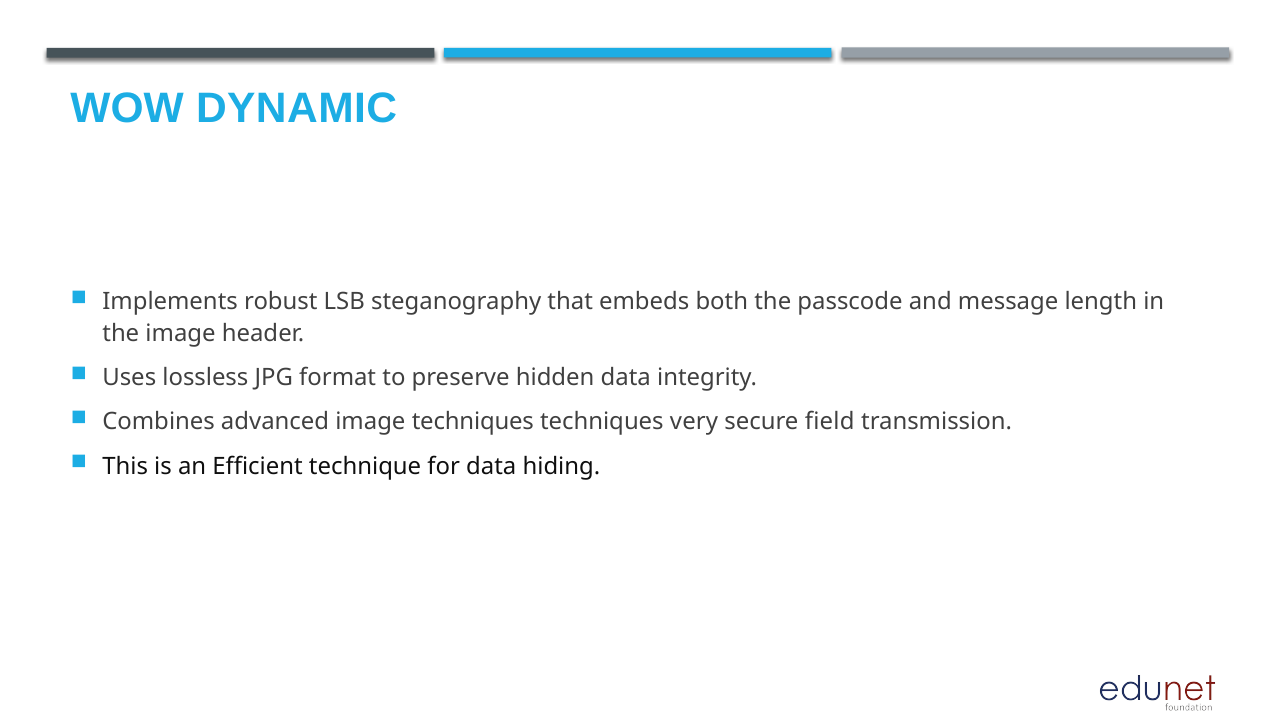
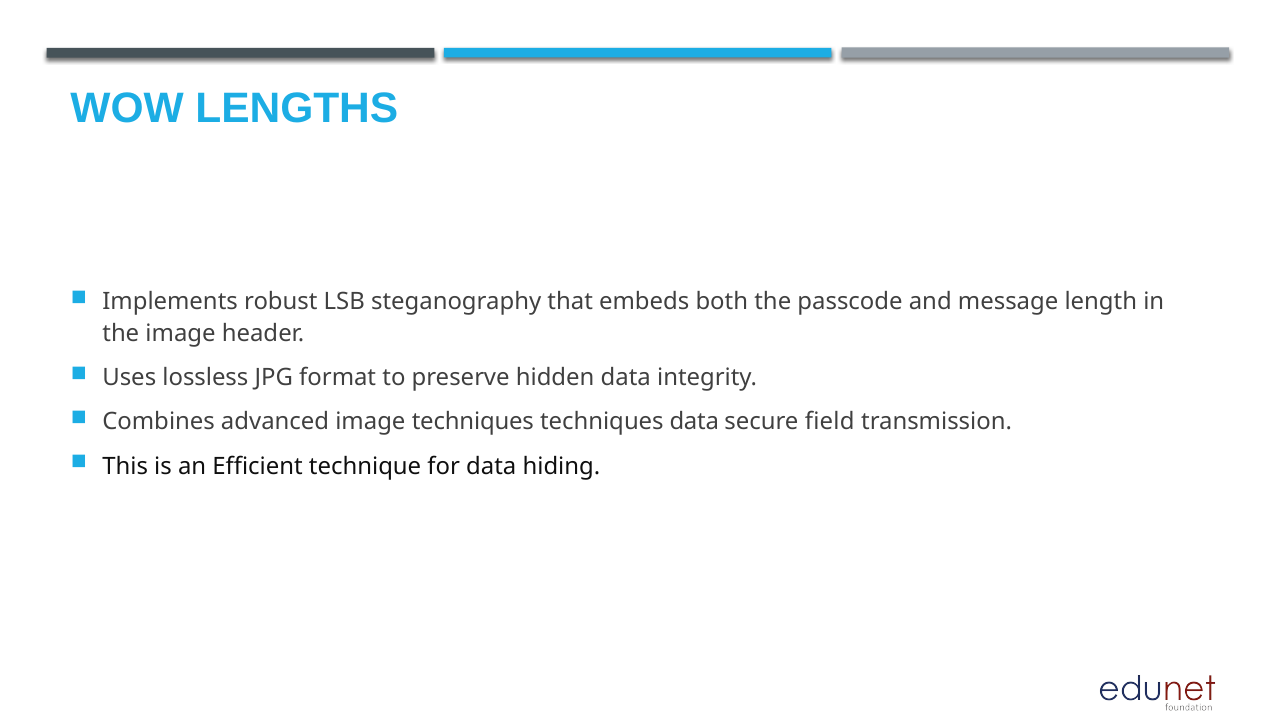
DYNAMIC: DYNAMIC -> LENGTHS (297, 109)
techniques very: very -> data (694, 422)
